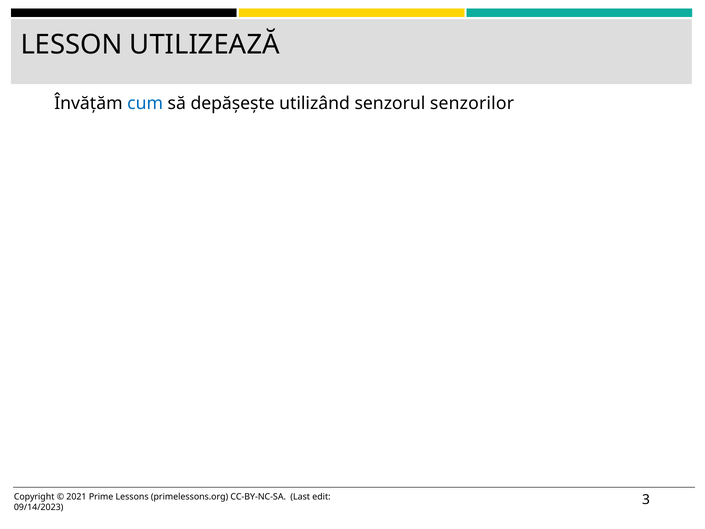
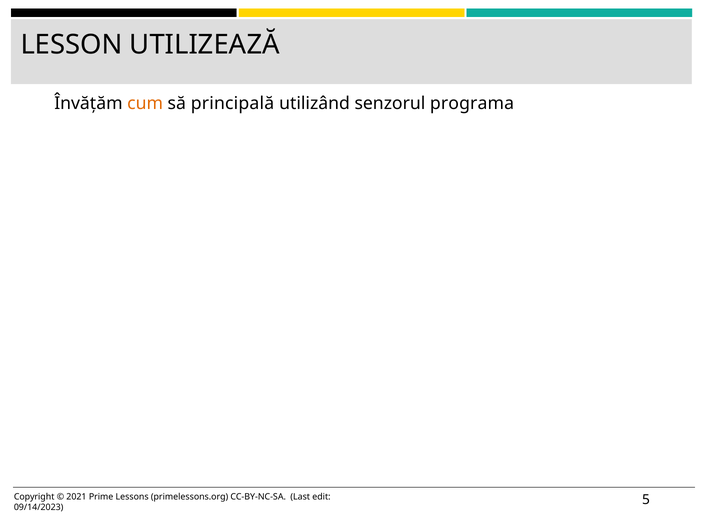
cum colour: blue -> orange (145, 103)
depășește: depășește -> principală (232, 103)
senzorilor: senzorilor -> programa (472, 103)
3: 3 -> 5 (646, 500)
